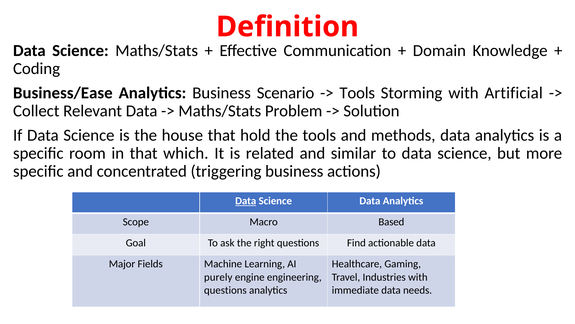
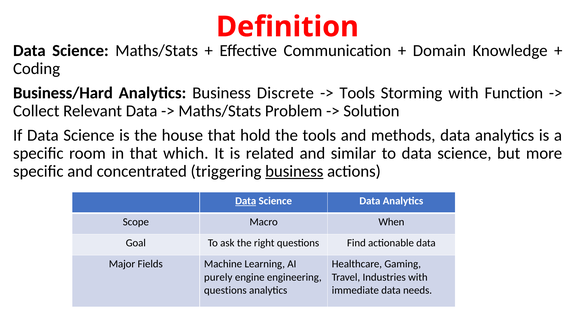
Business/Ease: Business/Ease -> Business/Hard (63, 93)
Scenario: Scenario -> Discrete (285, 93)
Artificial: Artificial -> Function (514, 93)
business underline: none -> present (294, 171)
Based: Based -> When (391, 222)
